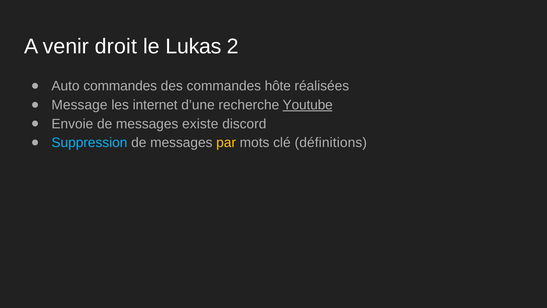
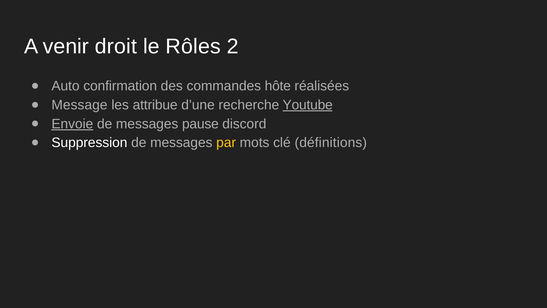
Lukas: Lukas -> Rôles (193, 46)
Auto commandes: commandes -> confirmation (120, 86)
internet: internet -> attribue (155, 105)
Envoie underline: none -> present (72, 124)
existe: existe -> pause (200, 124)
Suppression colour: light blue -> white (89, 143)
